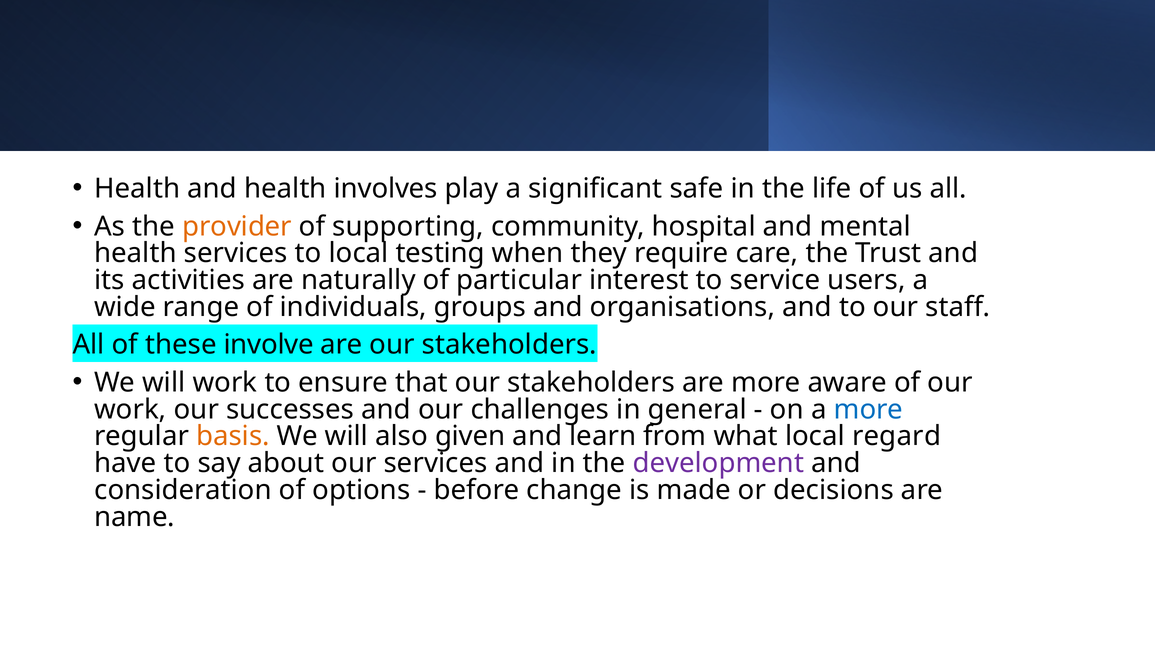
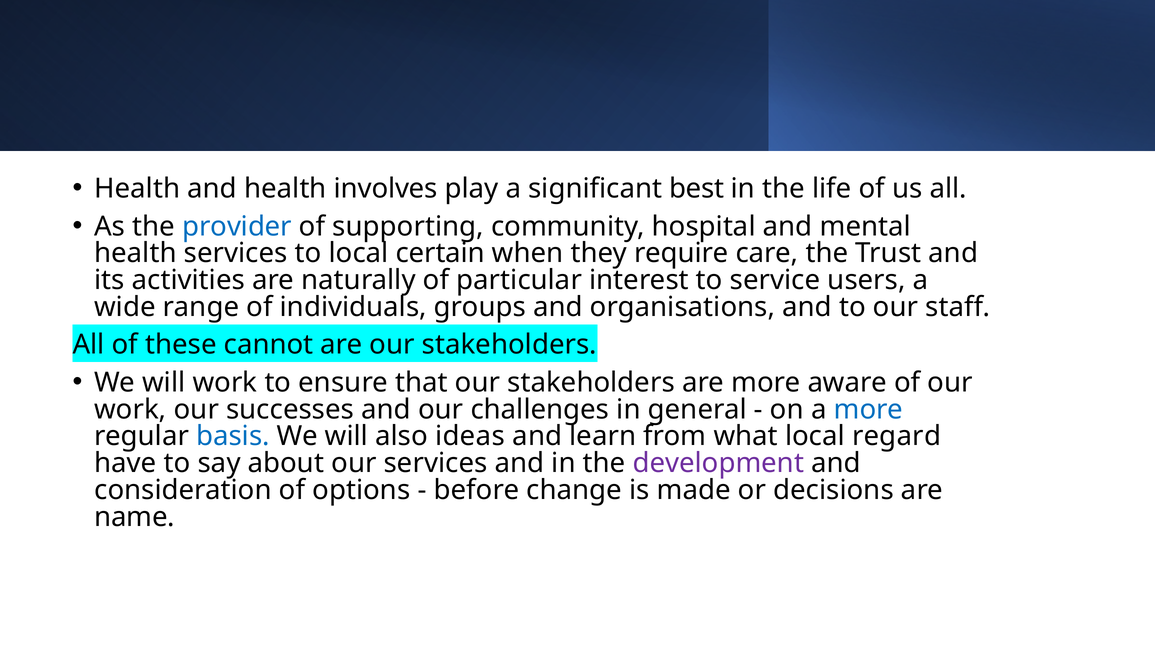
safe: safe -> best (697, 189)
provider colour: orange -> blue (237, 226)
testing: testing -> certain (440, 253)
involve: involve -> cannot (269, 345)
basis colour: orange -> blue (233, 436)
given: given -> ideas (470, 436)
